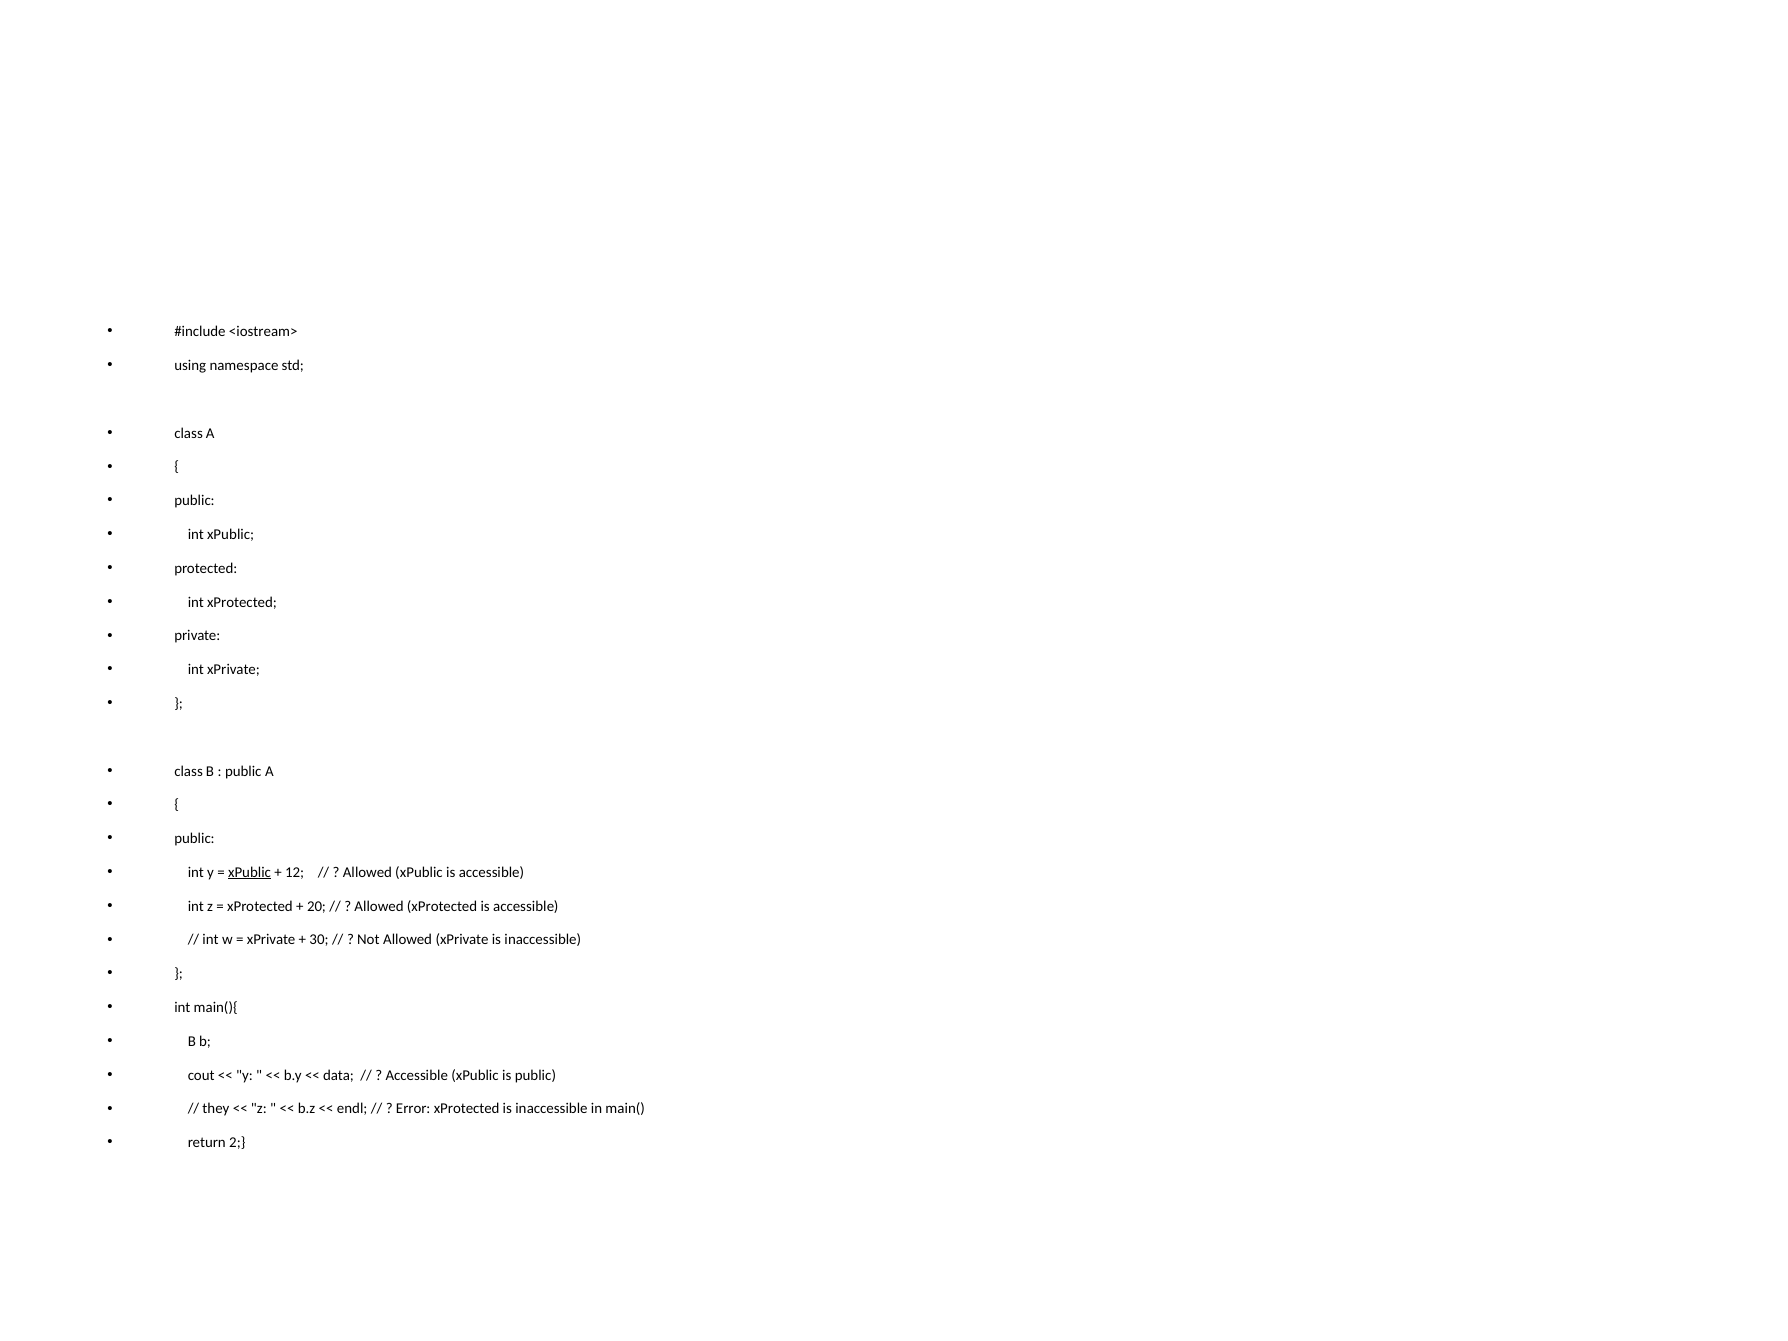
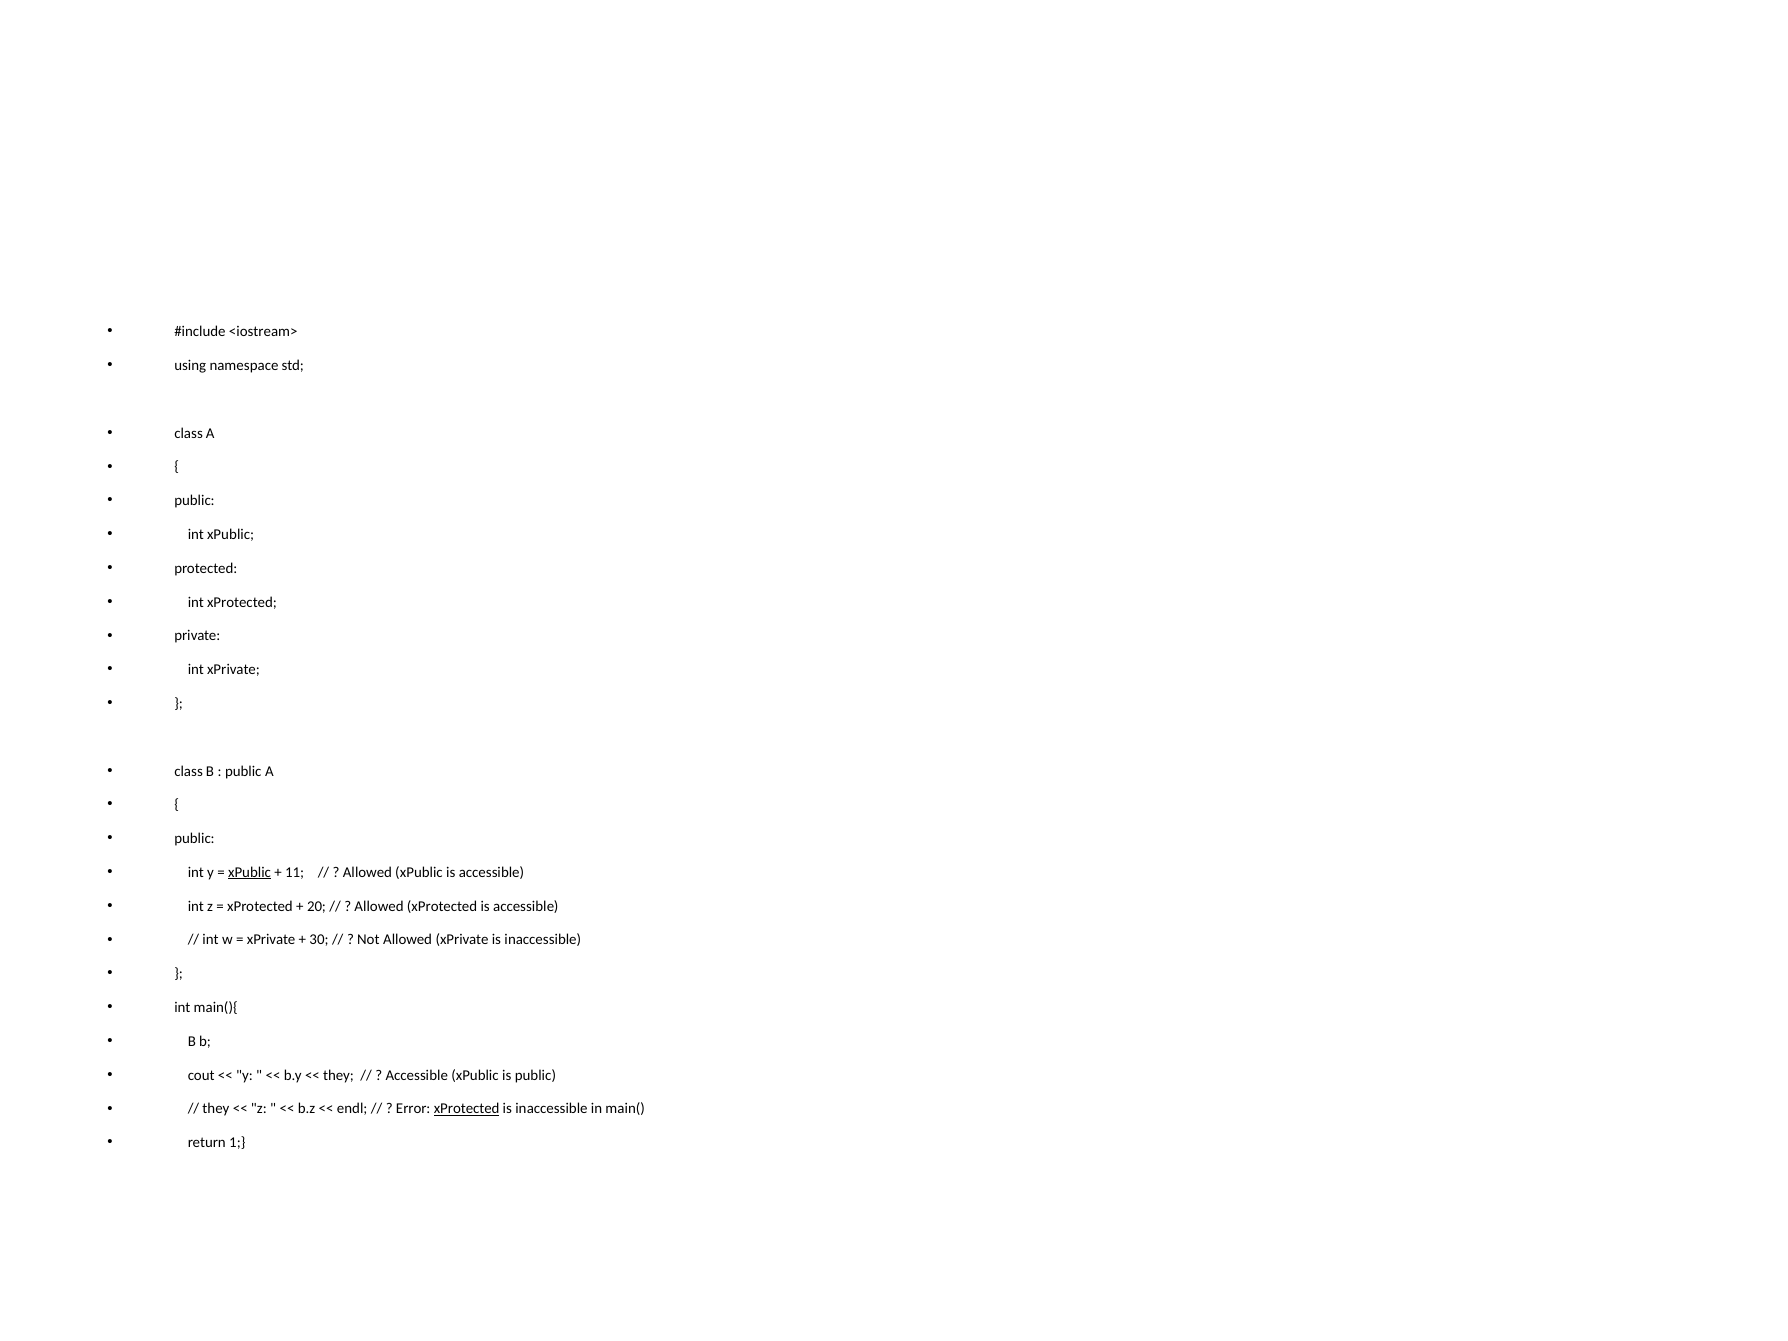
12: 12 -> 11 (295, 872)
data: data -> they (338, 1075)
xProtected underline: none -> present (467, 1109)
2: 2 -> 1 (237, 1143)
